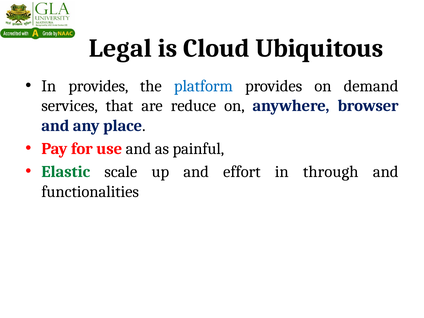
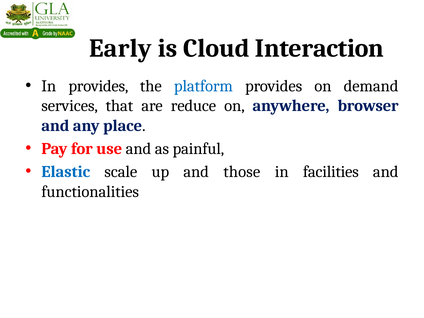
Legal: Legal -> Early (120, 48)
Ubiquitous: Ubiquitous -> Interaction (319, 48)
Elastic colour: green -> blue (66, 172)
effort: effort -> those (242, 172)
through: through -> facilities (331, 172)
